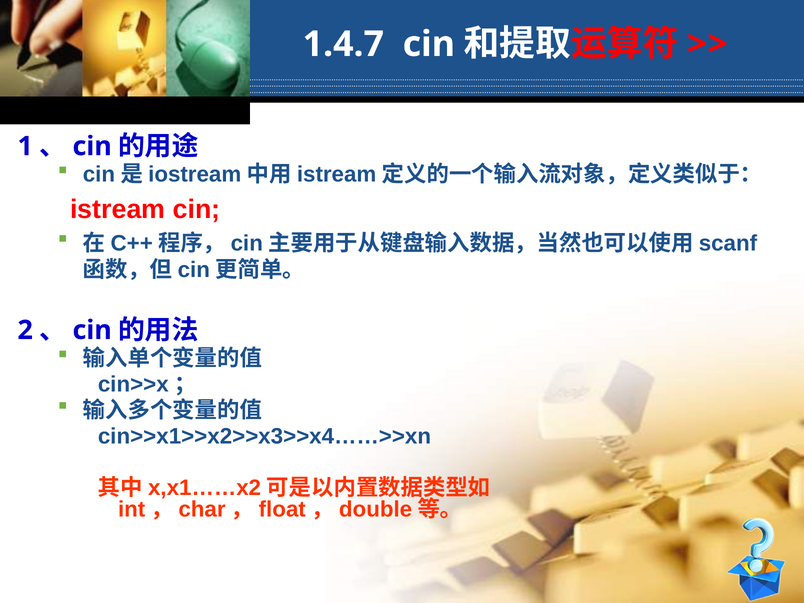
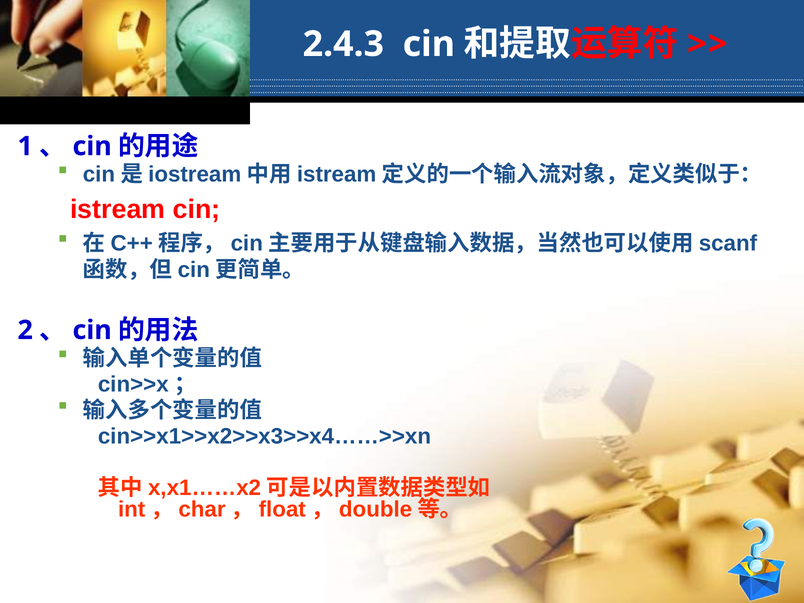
1.4.7: 1.4.7 -> 2.4.3 (343, 44)
